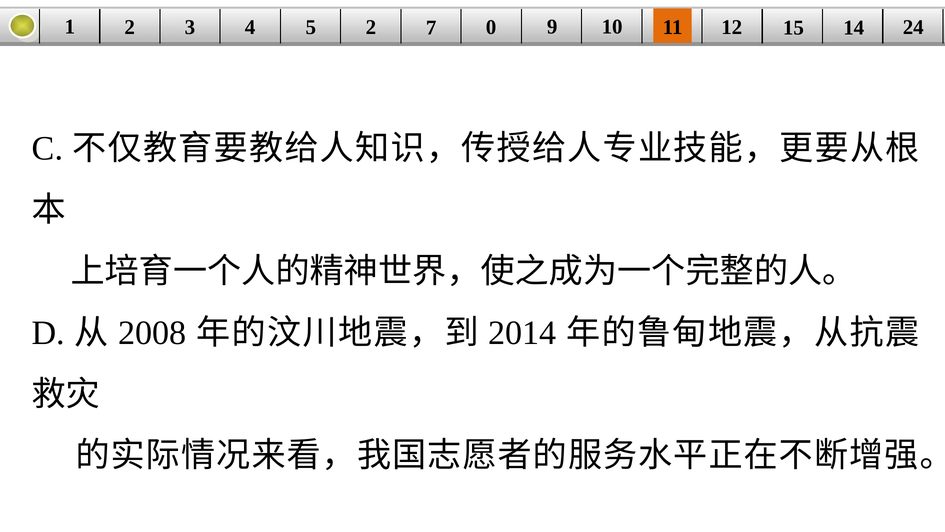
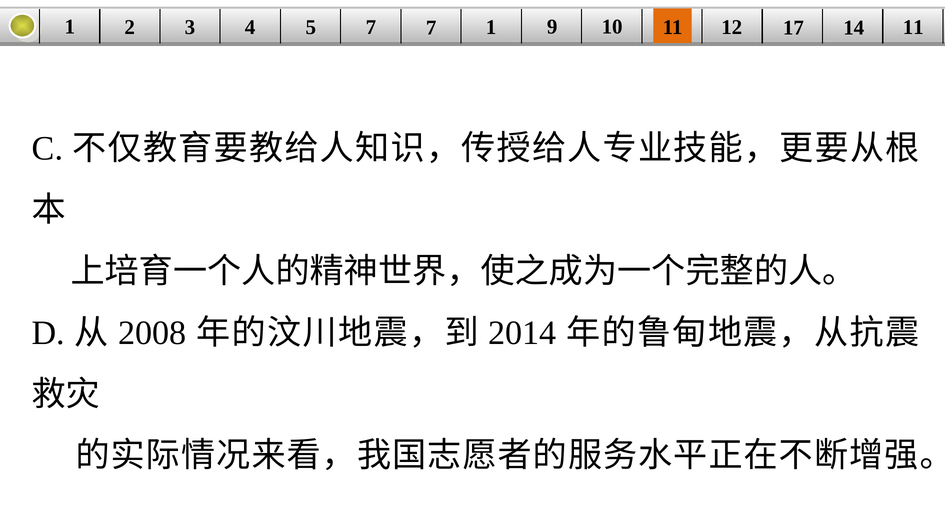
5 2: 2 -> 7 (371, 27)
7 0: 0 -> 1 (491, 27)
15: 15 -> 17 (793, 28)
14 24: 24 -> 11 (913, 27)
